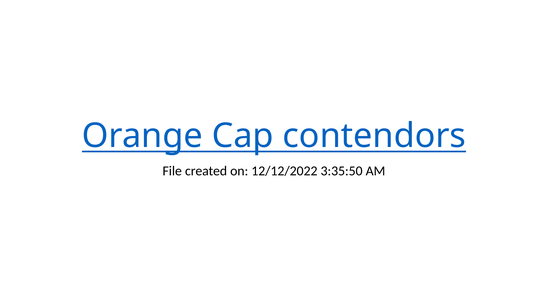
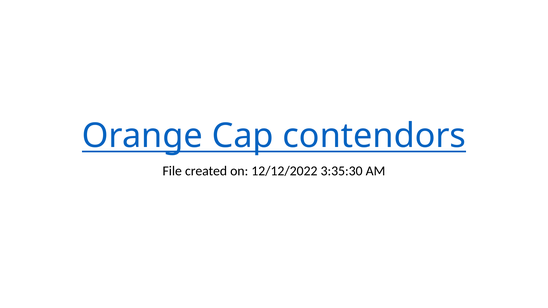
3:35:50: 3:35:50 -> 3:35:30 (342, 171)
